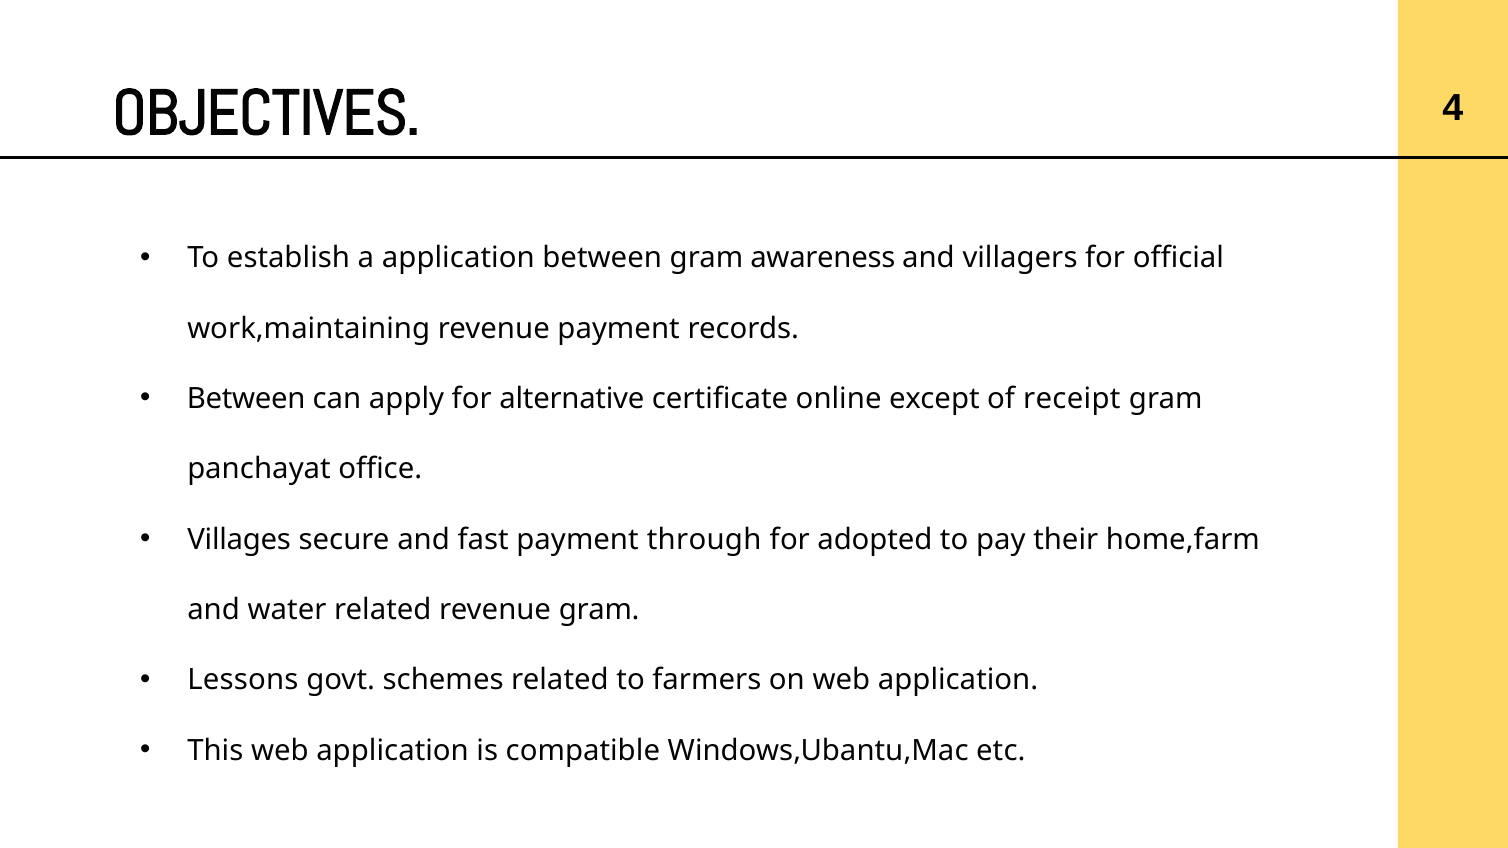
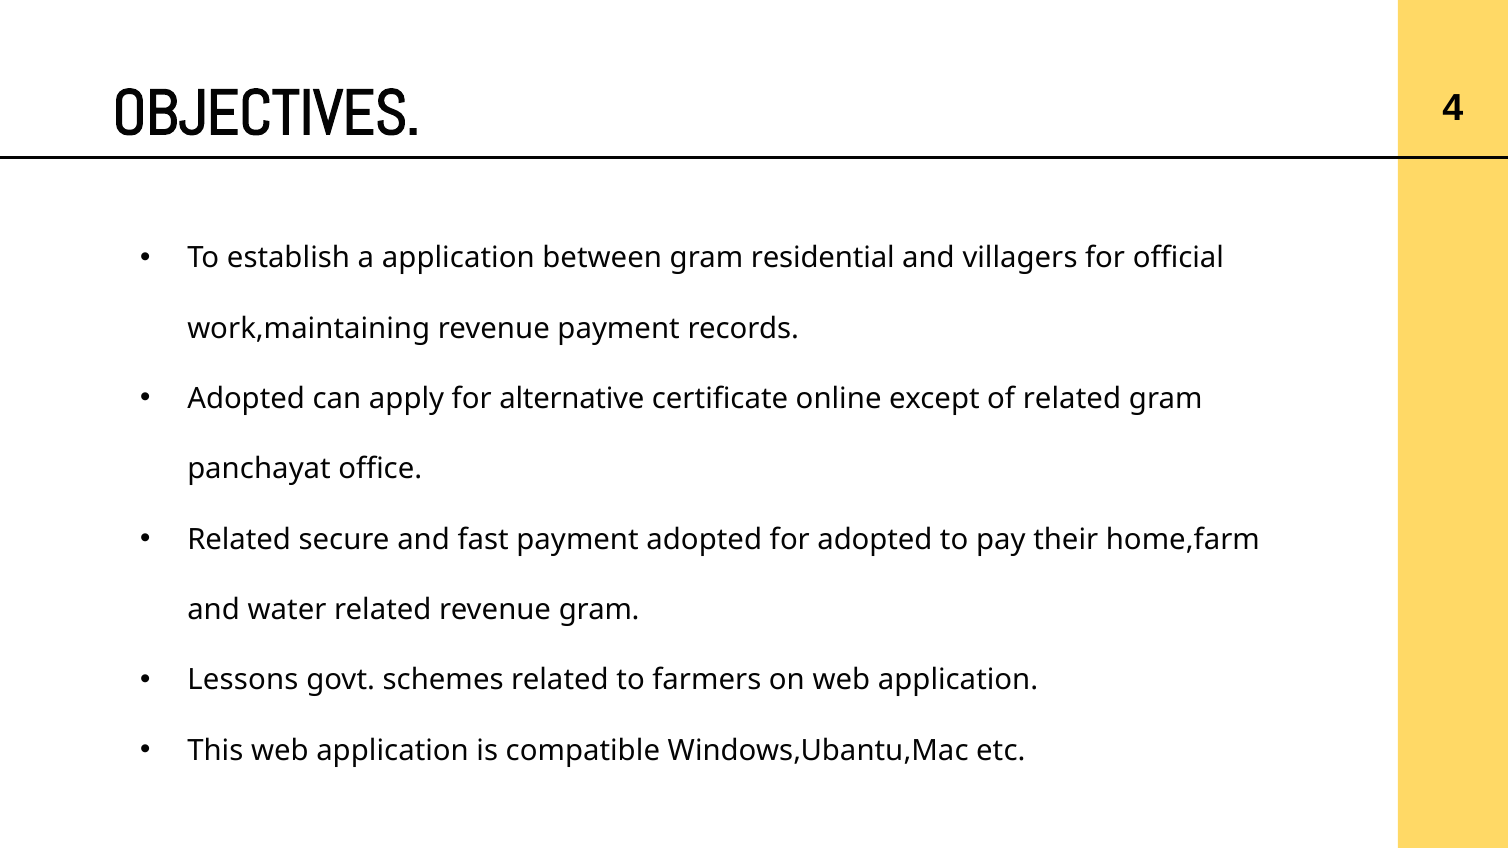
awareness: awareness -> residential (823, 258)
Between: Between -> Adopted (246, 399)
of receipt: receipt -> related (1072, 399)
Villages: Villages -> Related (239, 540)
payment through: through -> adopted (704, 540)
